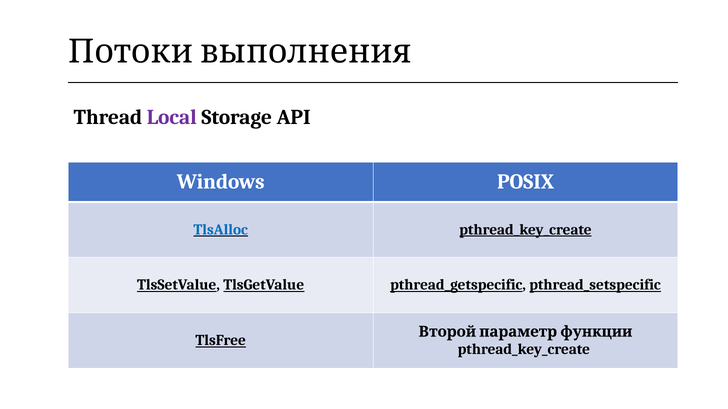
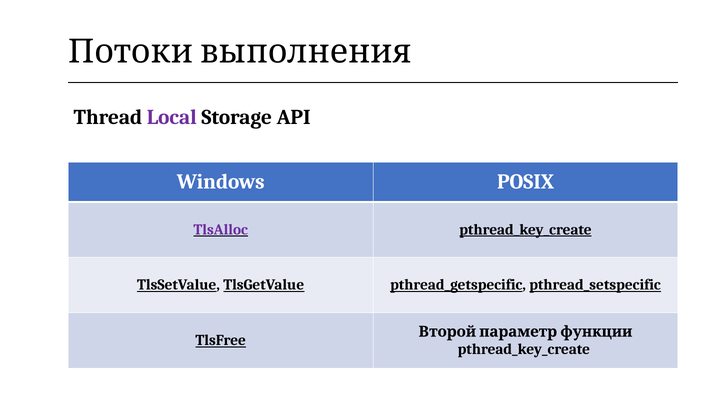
TlsAlloc colour: blue -> purple (221, 230)
